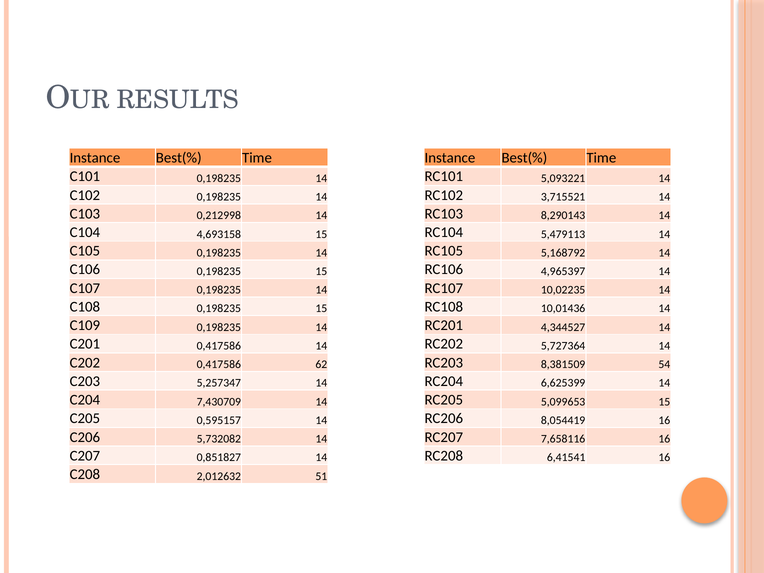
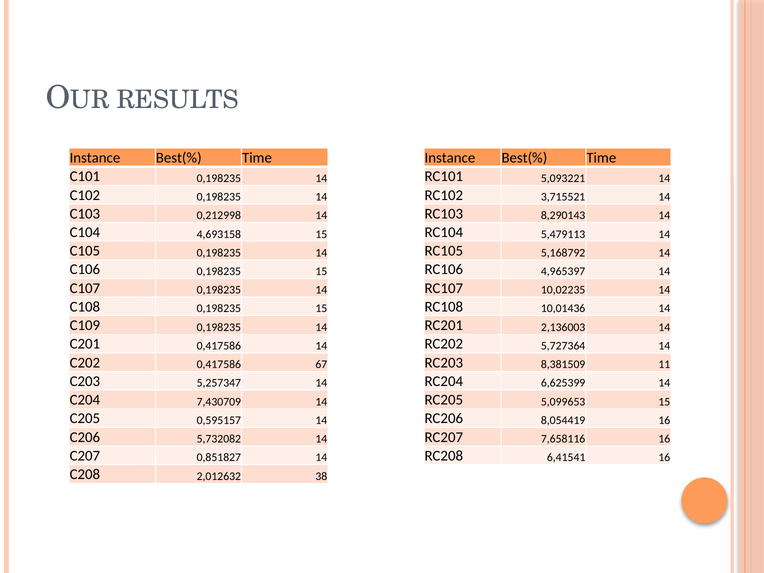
4,344527: 4,344527 -> 2,136003 (563, 327)
62: 62 -> 67 (321, 364)
54: 54 -> 11 (664, 364)
51: 51 -> 38 (321, 476)
